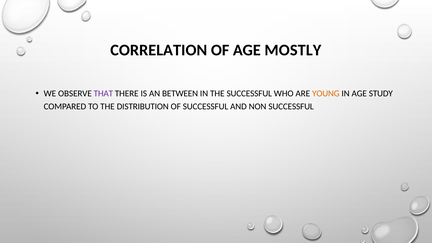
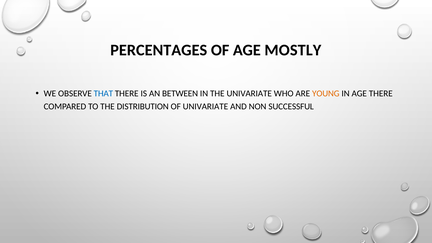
CORRELATION: CORRELATION -> PERCENTAGES (159, 50)
THAT colour: purple -> blue (103, 94)
THE SUCCESSFUL: SUCCESSFUL -> UNIVARIATE (249, 94)
AGE STUDY: STUDY -> THERE (381, 94)
OF SUCCESSFUL: SUCCESSFUL -> UNIVARIATE (205, 107)
